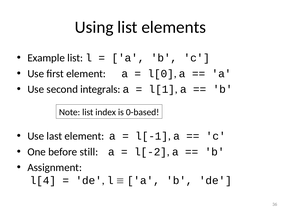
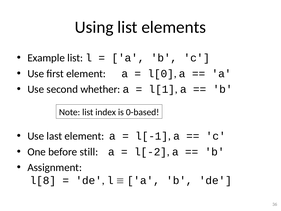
integrals: integrals -> whether (100, 89)
l[4: l[4 -> l[8 (43, 180)
